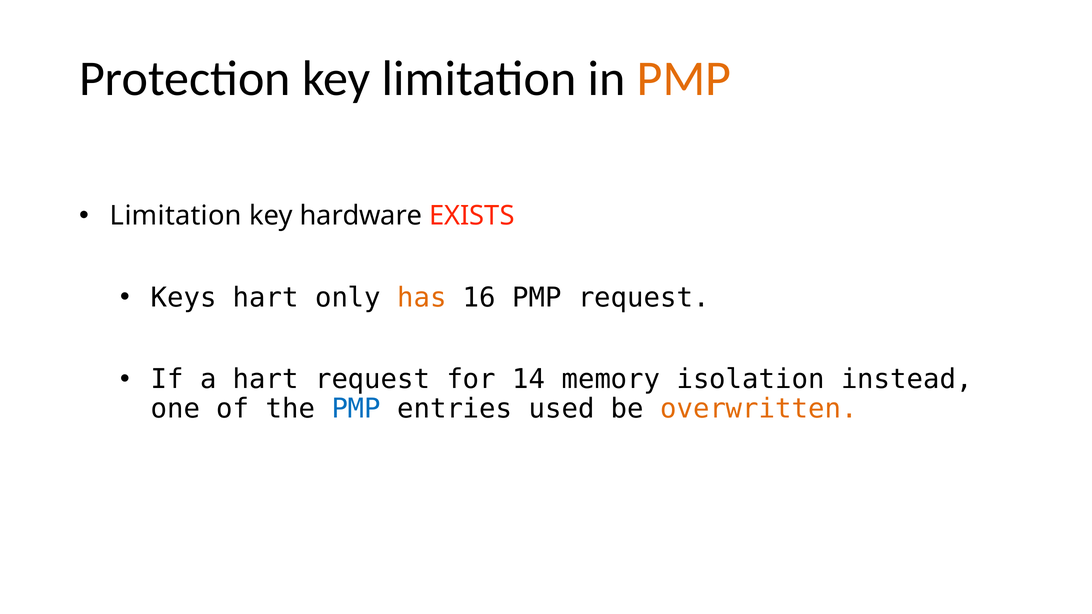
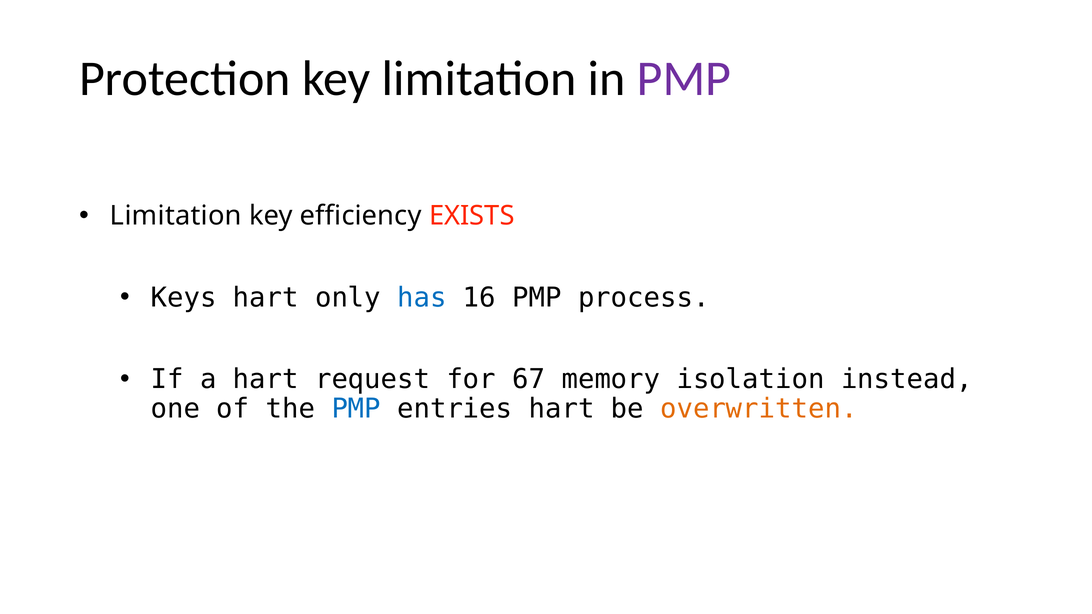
PMP colour: orange -> purple (684, 79)
hardware: hardware -> efficiency (361, 216)
has colour: orange -> blue (422, 298)
PMP request: request -> process (644, 298)
14: 14 -> 67 (529, 379)
entries used: used -> hart (562, 409)
